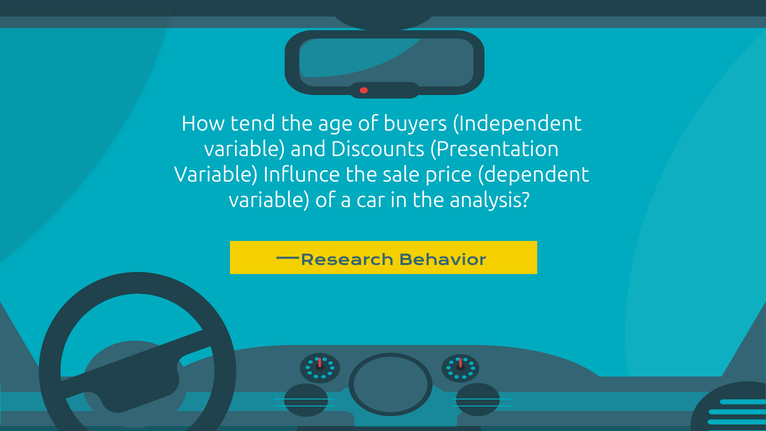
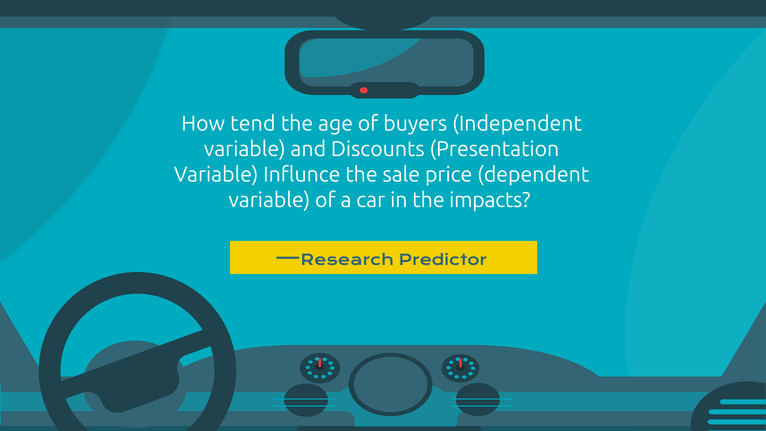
analysis: analysis -> impacts (490, 200)
Behavior: Behavior -> Predictor (443, 260)
